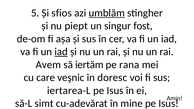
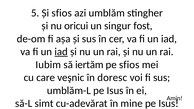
umblăm underline: present -> none (107, 13)
piept: piept -> oricui (76, 26)
Avem: Avem -> Iubim (48, 65)
pe rana: rana -> sfios (129, 65)
iertarea-L: iertarea-L -> umblăm-L (69, 91)
